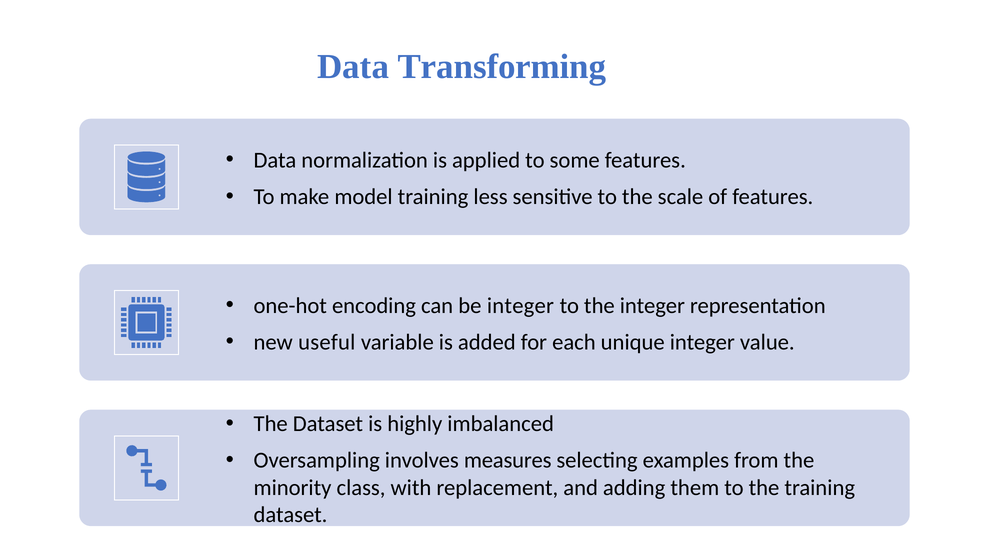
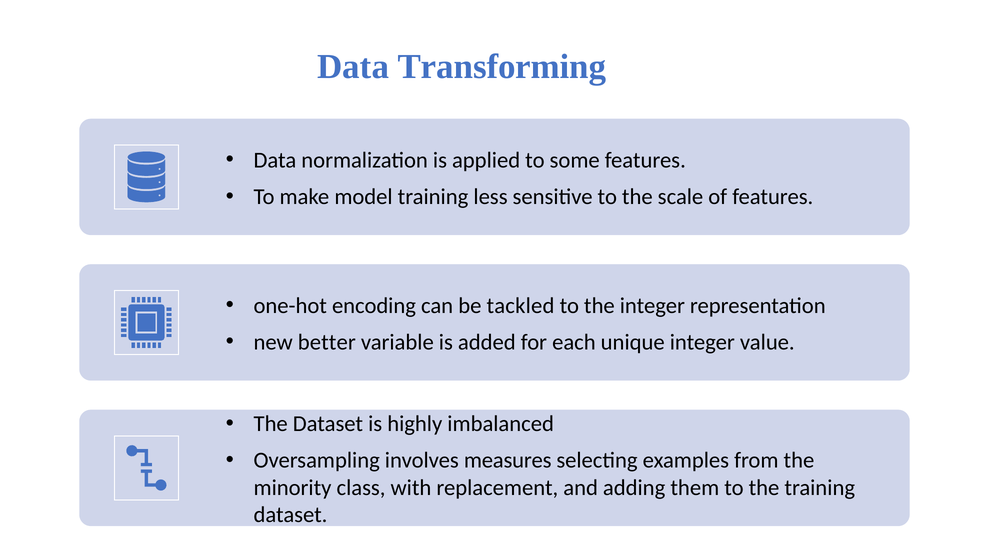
be integer: integer -> tackled (520, 305)
useful: useful -> better (327, 342)
